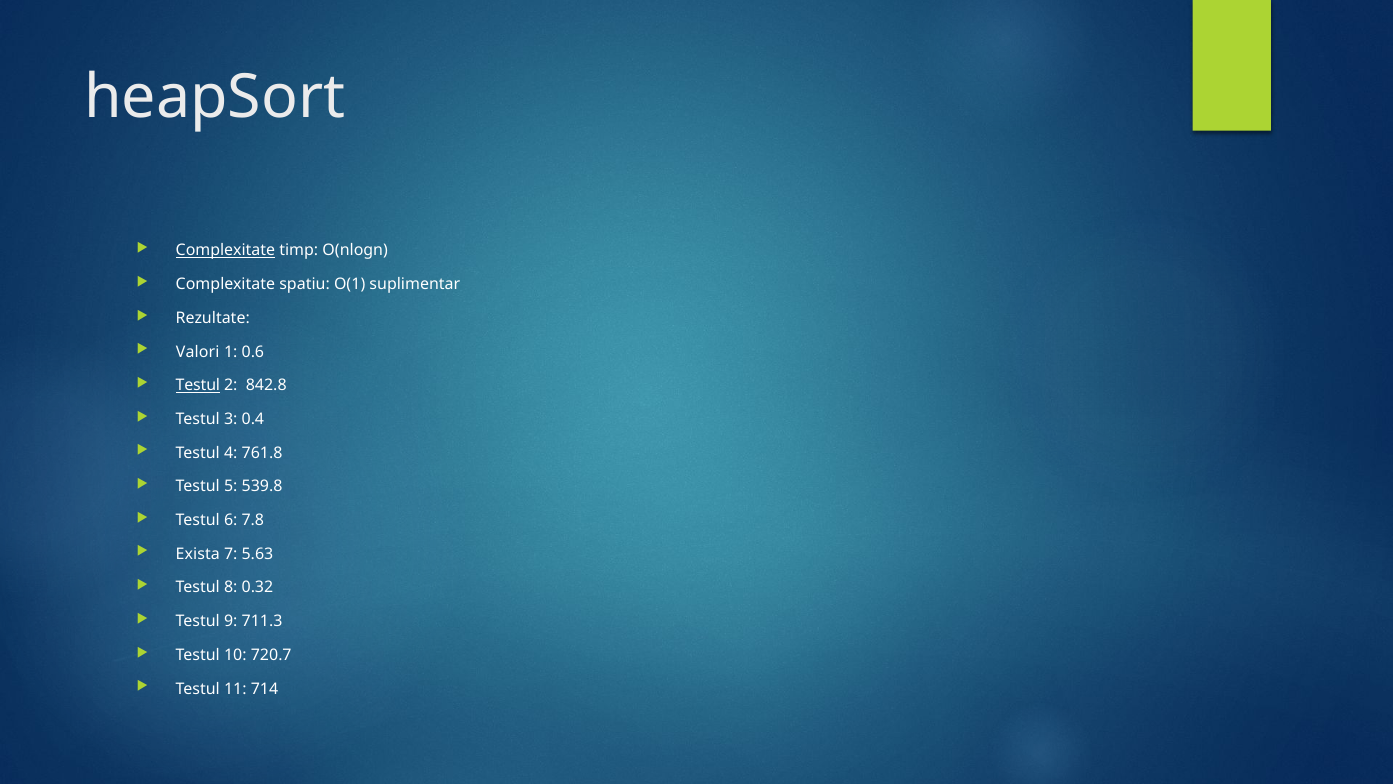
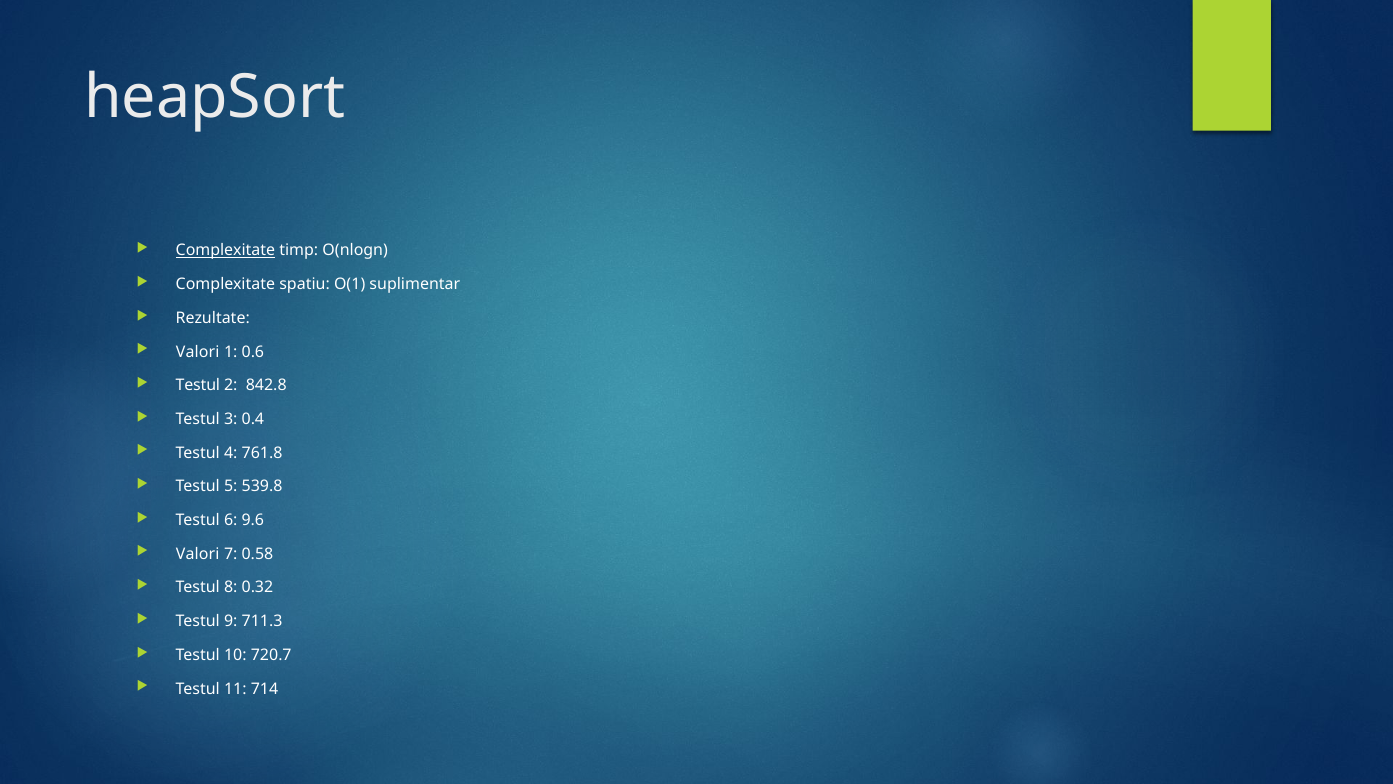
Testul underline: present -> none (198, 385)
7.8: 7.8 -> 9.6 (253, 520)
Exista: Exista -> Valori (198, 554)
5.63: 5.63 -> 0.58 (257, 554)
